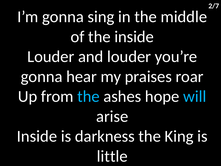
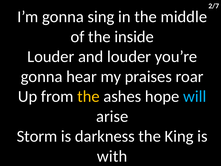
the colour: light blue -> yellow (88, 96)
Inside: Inside -> Storm (37, 136)
little: little -> with (112, 156)
